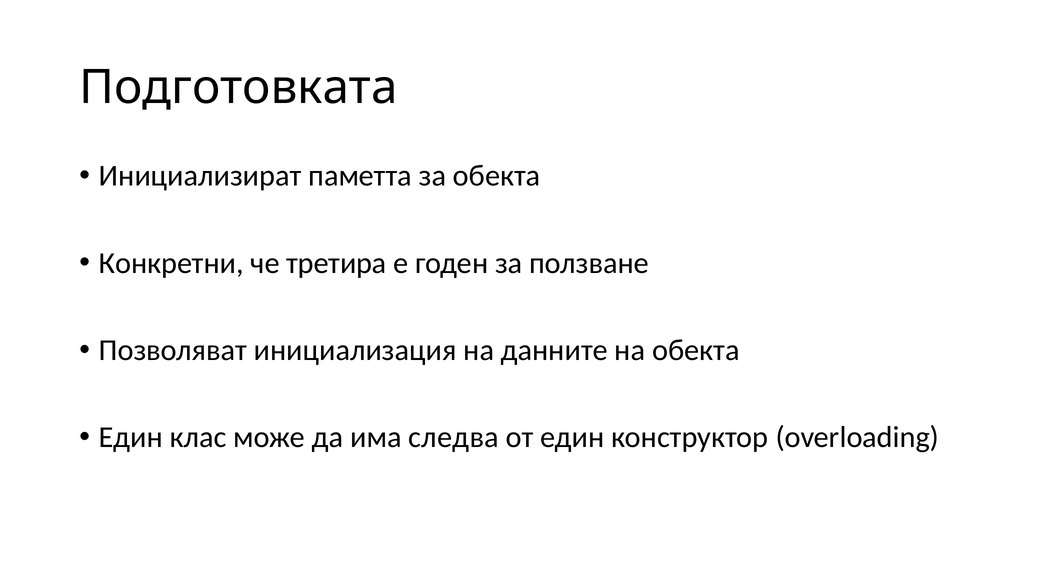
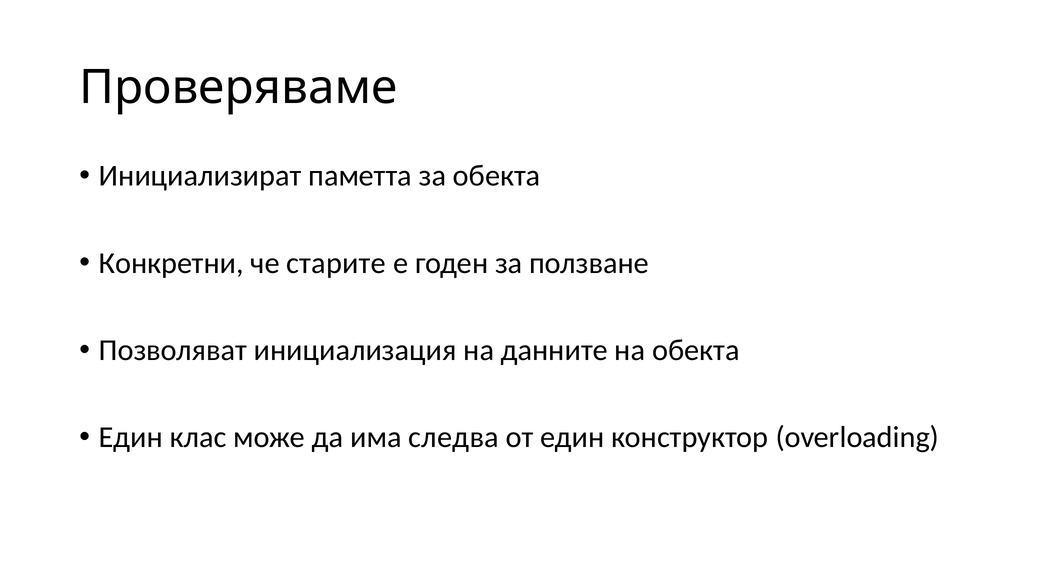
Подготовката: Подготовката -> Проверяваме (238, 87)
третира: третира -> старите (336, 263)
